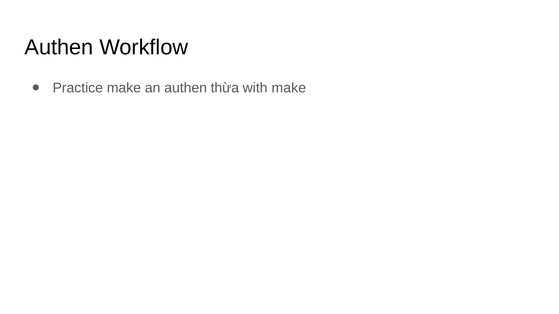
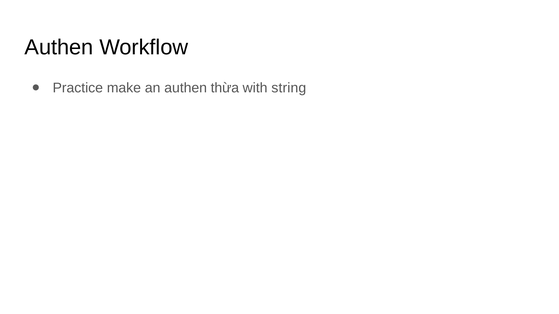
with make: make -> string (289, 88)
